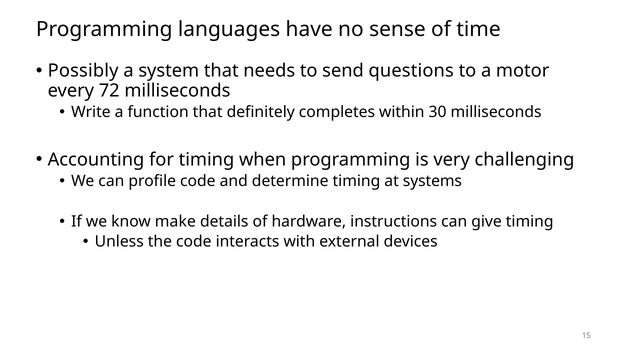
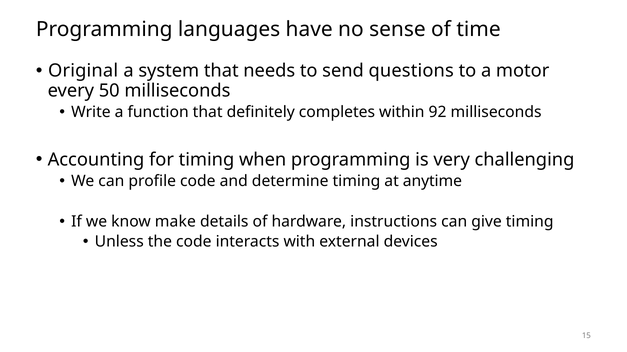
Possibly: Possibly -> Original (83, 71)
72: 72 -> 50 (109, 91)
30: 30 -> 92 (438, 112)
systems: systems -> anytime (432, 182)
